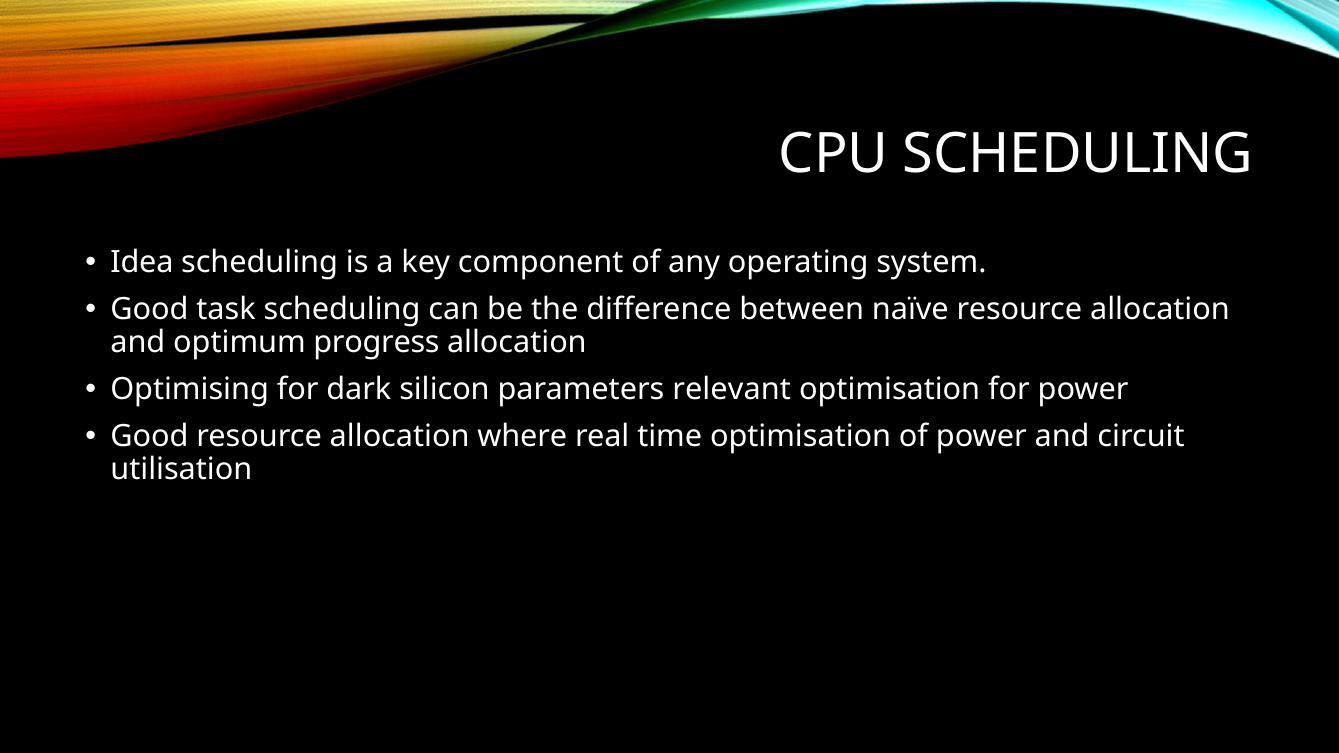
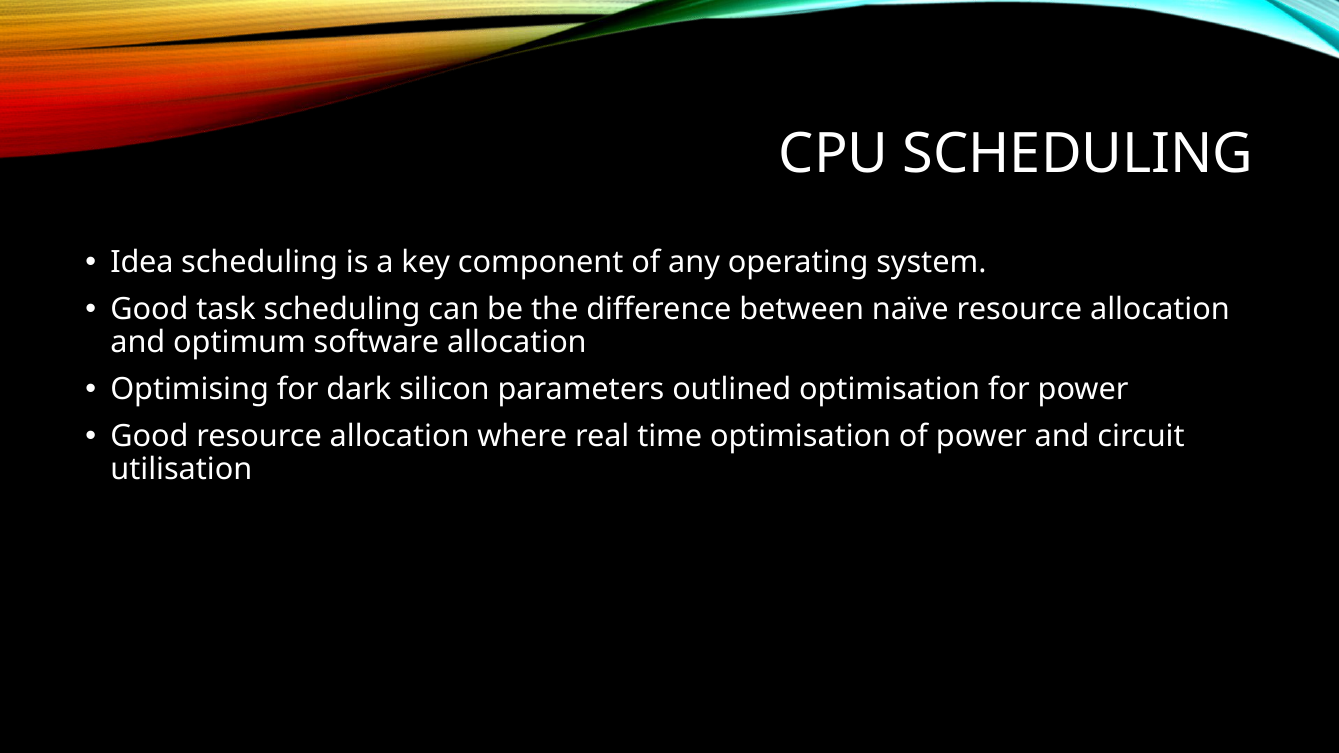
progress: progress -> software (376, 343)
relevant: relevant -> outlined (732, 390)
